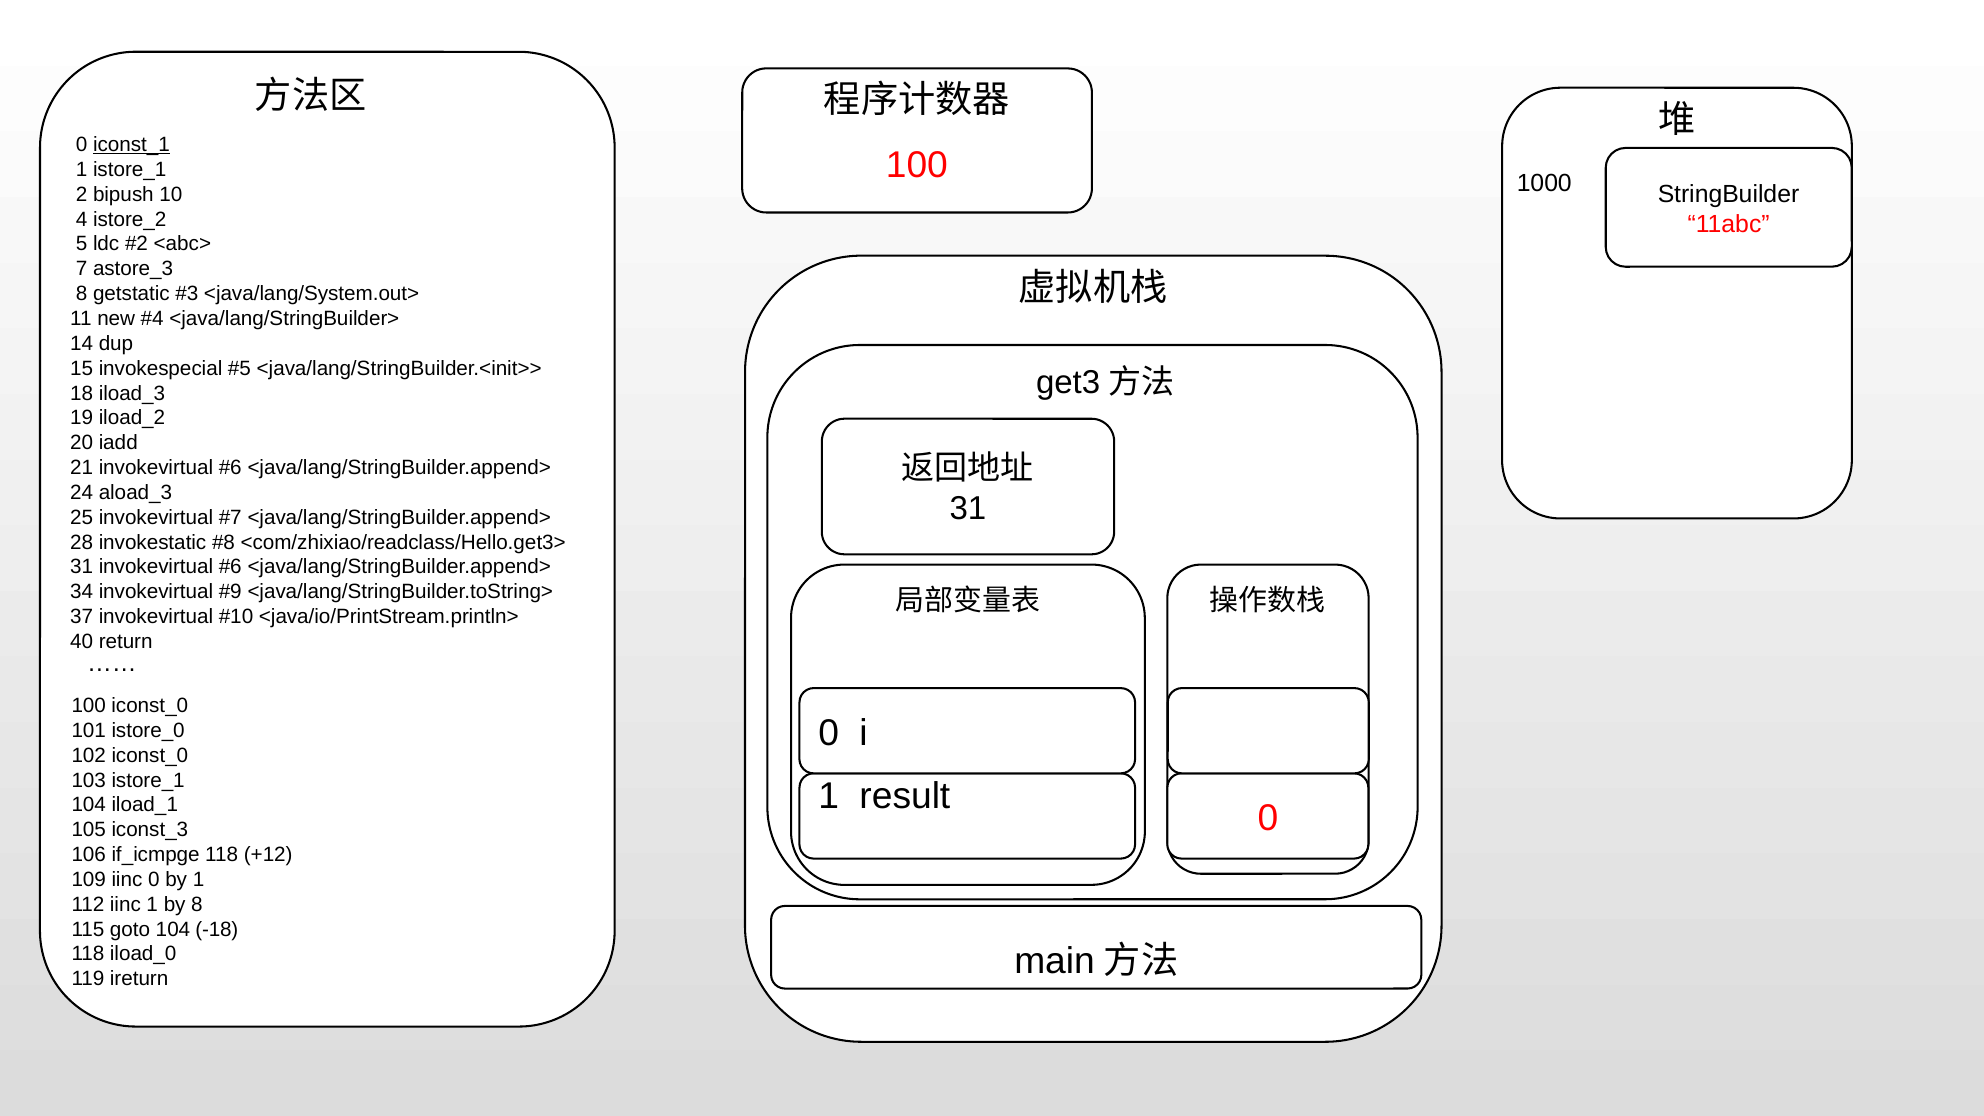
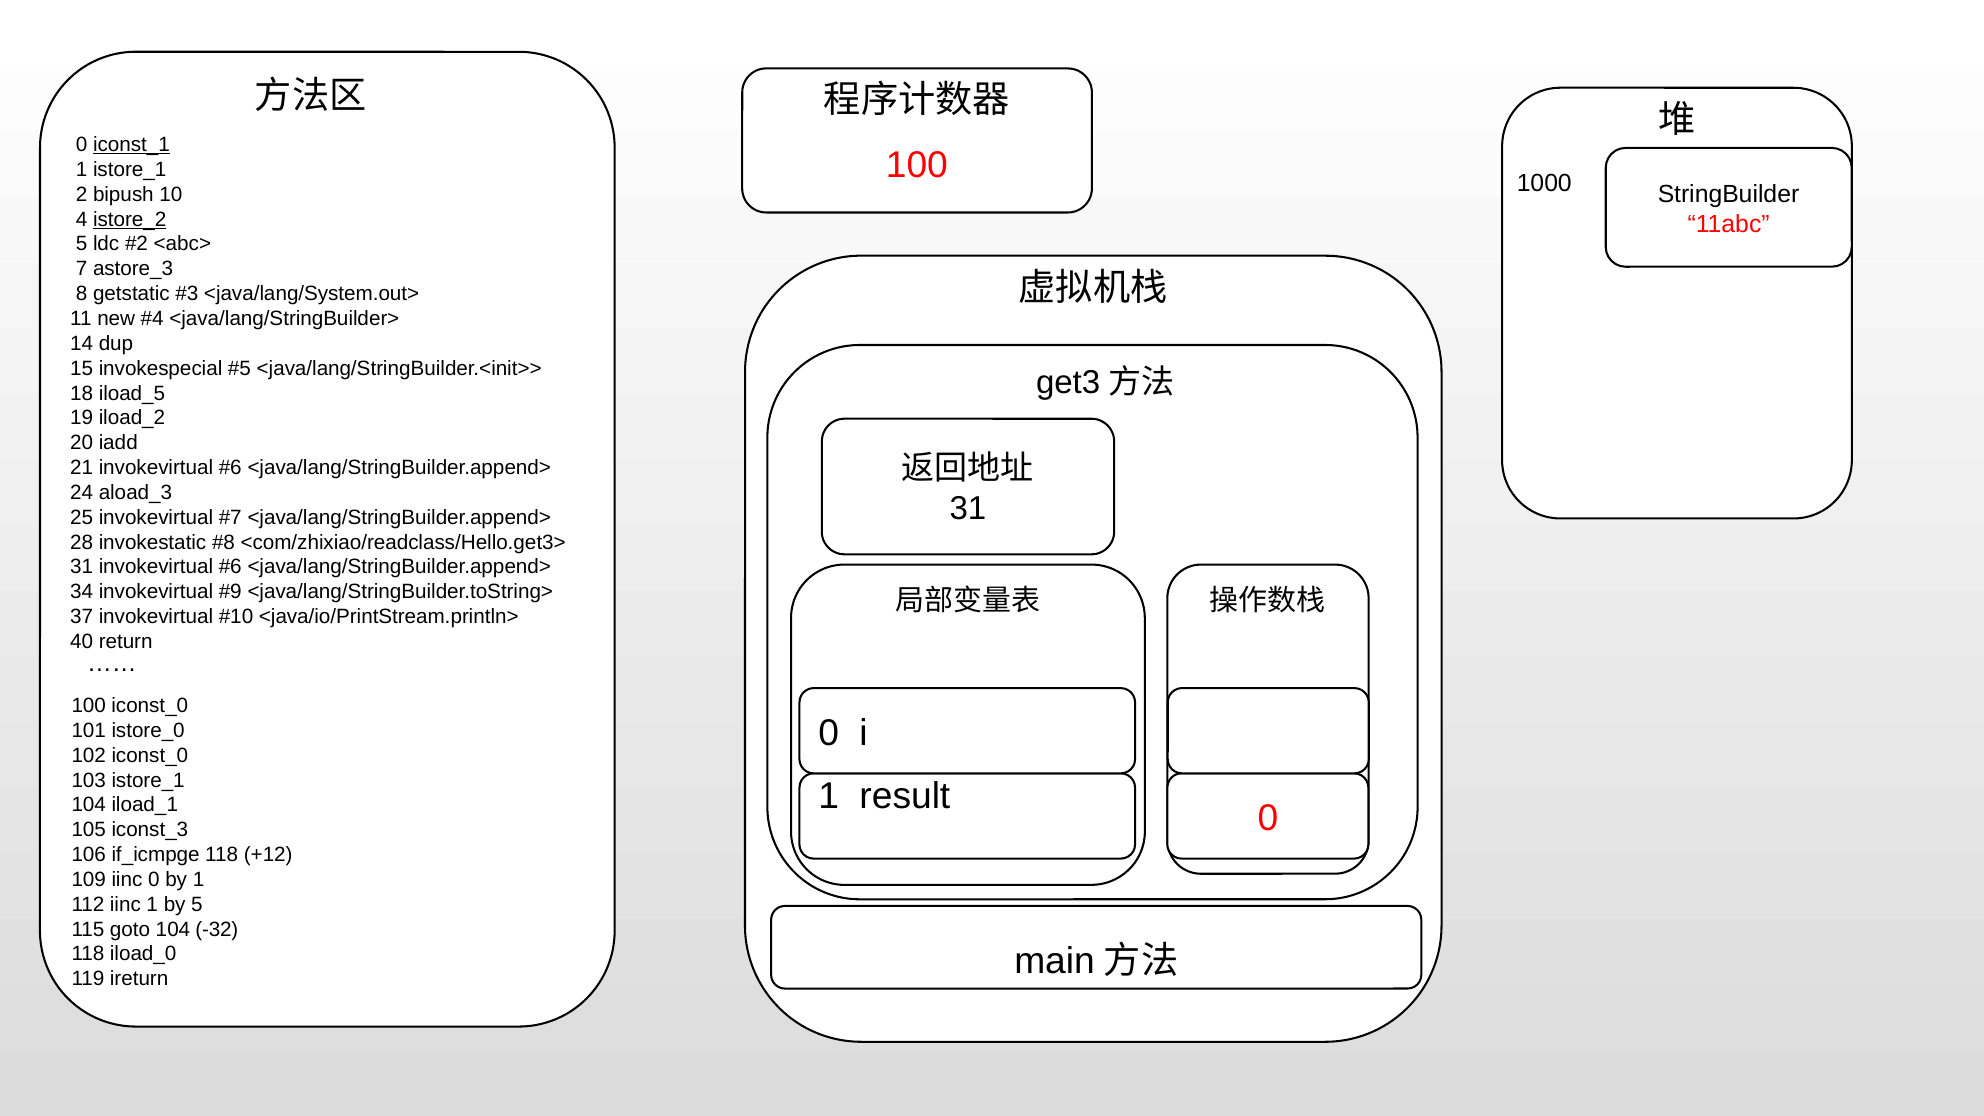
istore_2 underline: none -> present (130, 219)
iload_3: iload_3 -> iload_5 (132, 393)
by 8: 8 -> 5 (197, 904)
-18: -18 -> -32 (217, 929)
